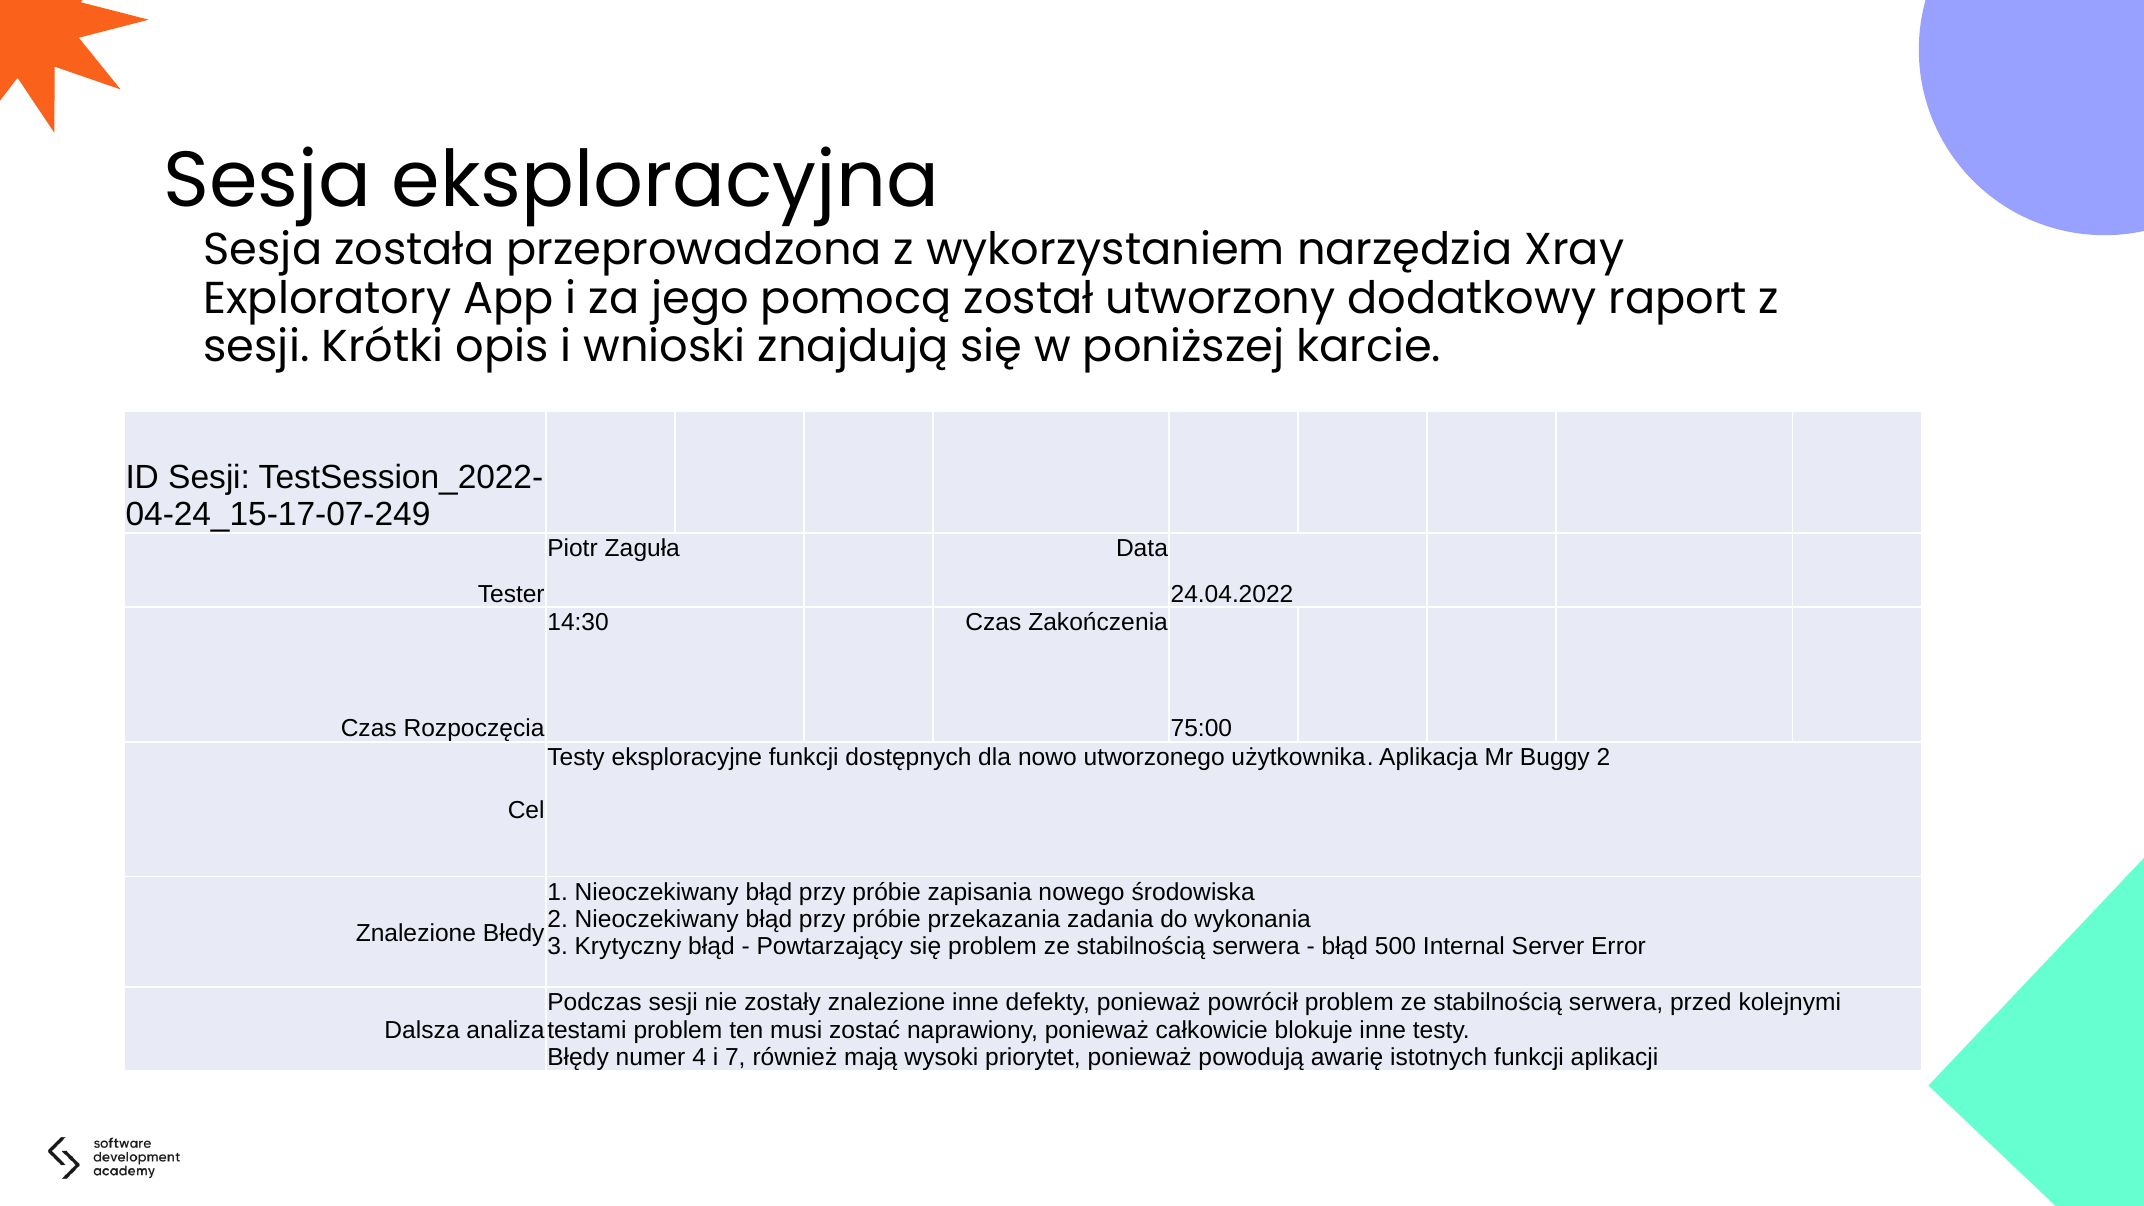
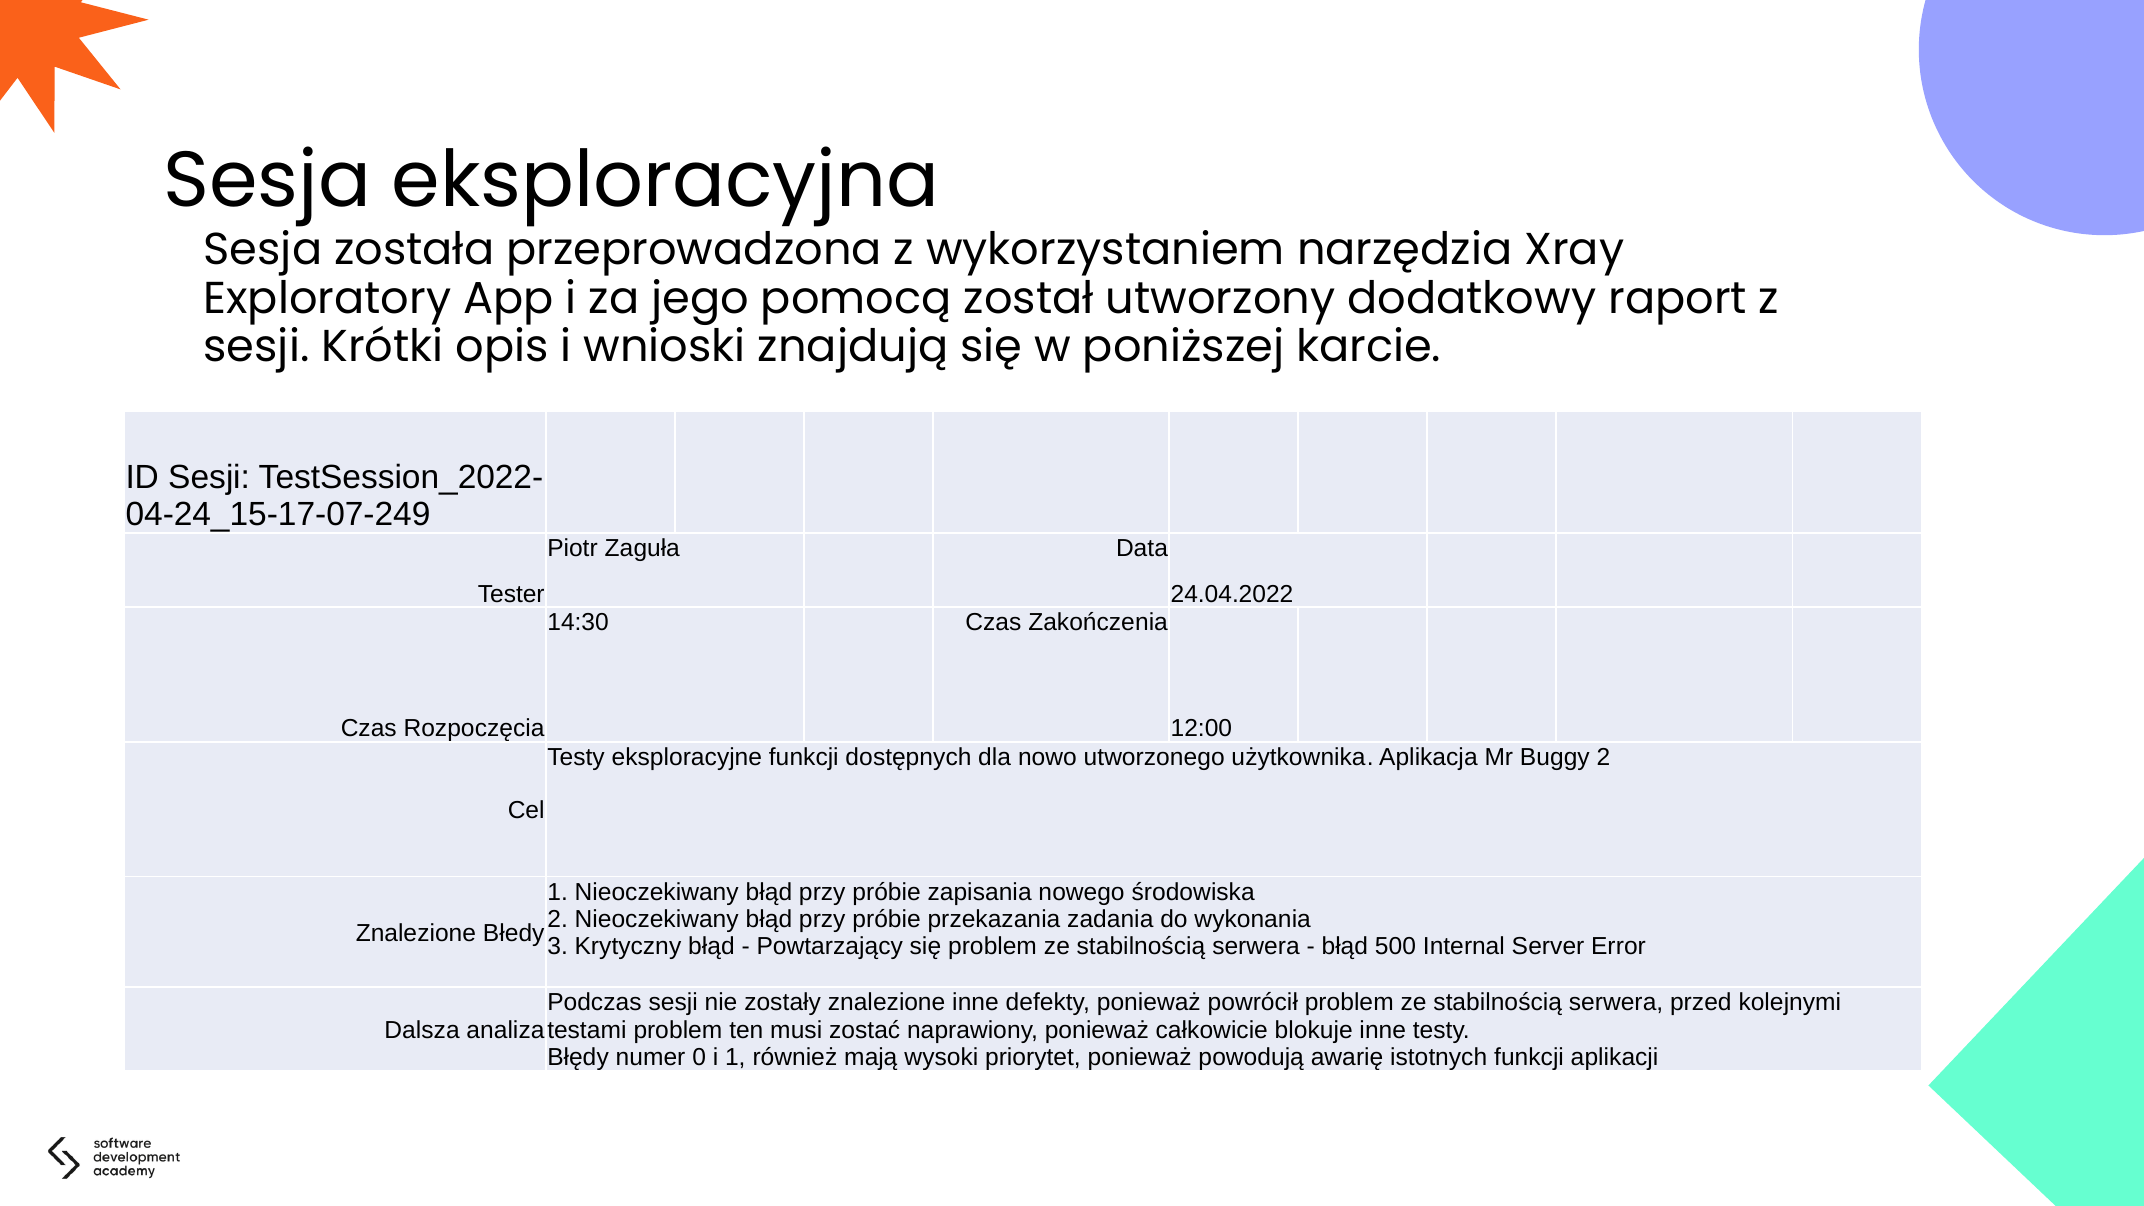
75:00: 75:00 -> 12:00 (1201, 729)
4: 4 -> 0 (699, 1057)
i 7: 7 -> 1 (735, 1057)
